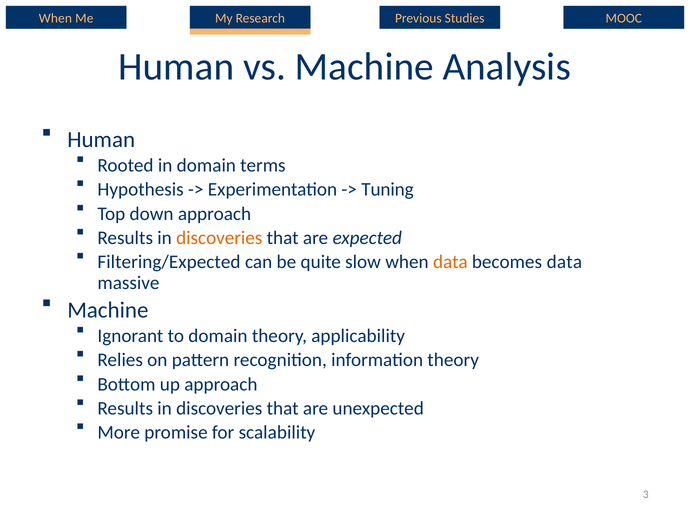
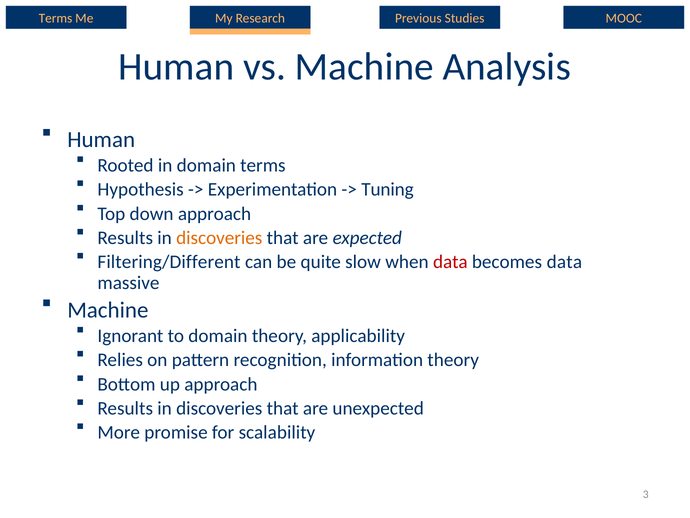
When: When -> Terms (55, 18)
Filtering/Expected: Filtering/Expected -> Filtering/Different (169, 262)
data colour: orange -> red (450, 262)
